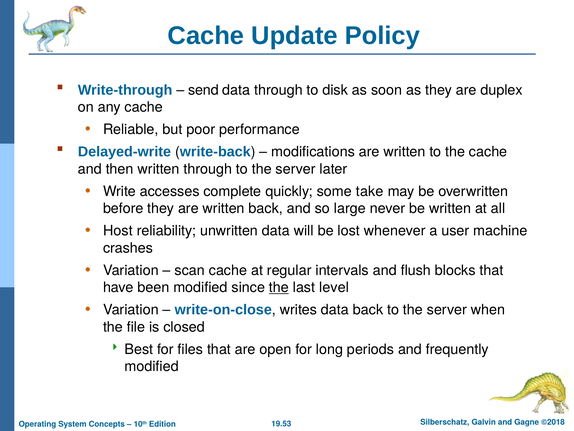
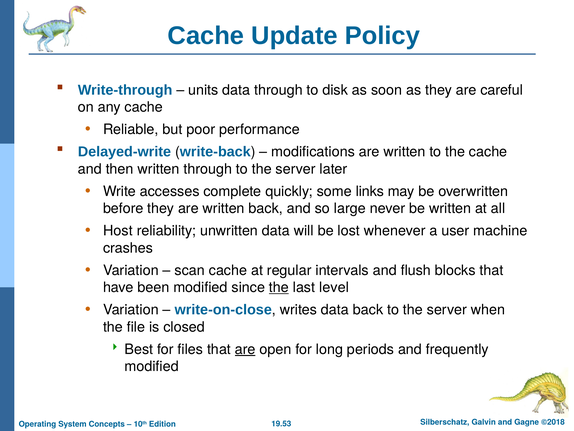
send: send -> units (203, 90)
duplex: duplex -> careful (502, 90)
take: take -> links (370, 191)
are underline: none -> present (245, 349)
